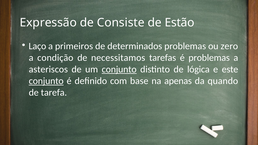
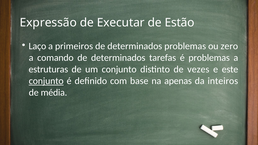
Consiste: Consiste -> Executar (121, 23)
condição: condição -> comando (55, 58)
necessitamos: necessitamos -> determinados (118, 58)
asteriscos: asteriscos -> estruturas (48, 69)
conjunto underline: present -> none (119, 69)
lógica: lógica -> vezes (198, 69)
quando: quando -> inteiros (223, 81)
tarefa: tarefa -> média (54, 93)
